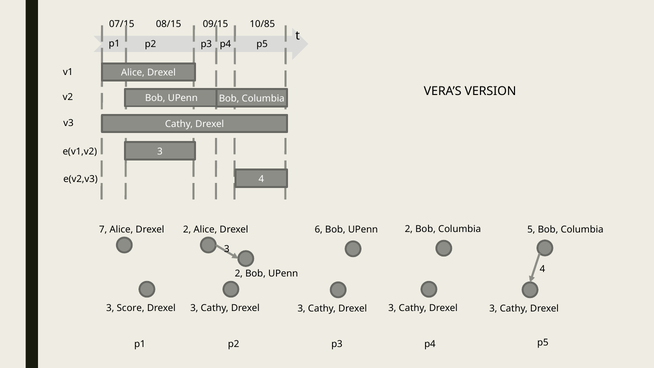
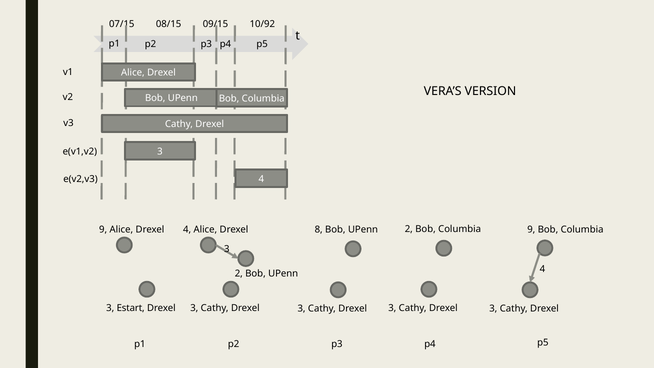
10/85: 10/85 -> 10/92 (262, 24)
5: 5 -> 9 (531, 229)
6: 6 -> 8 (319, 229)
7: 7 -> 9 (103, 230)
2: 2 -> 4 (187, 230)
Score: Score -> Estart (131, 308)
